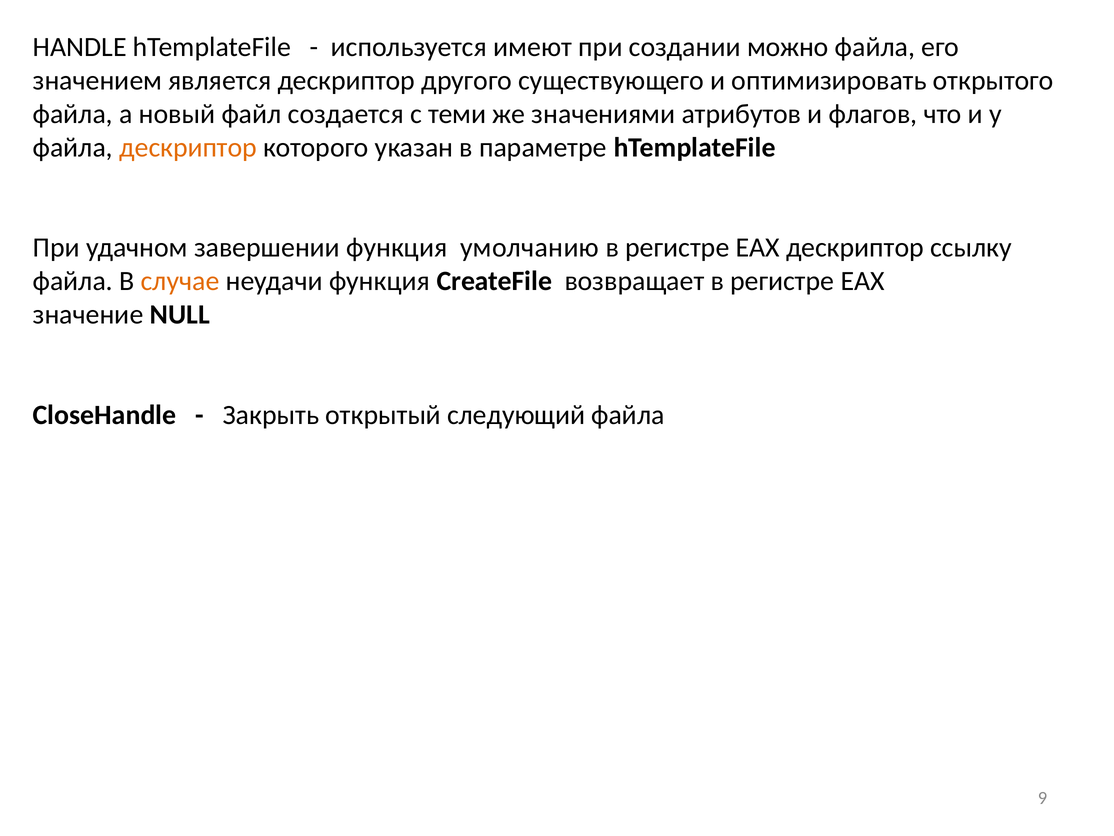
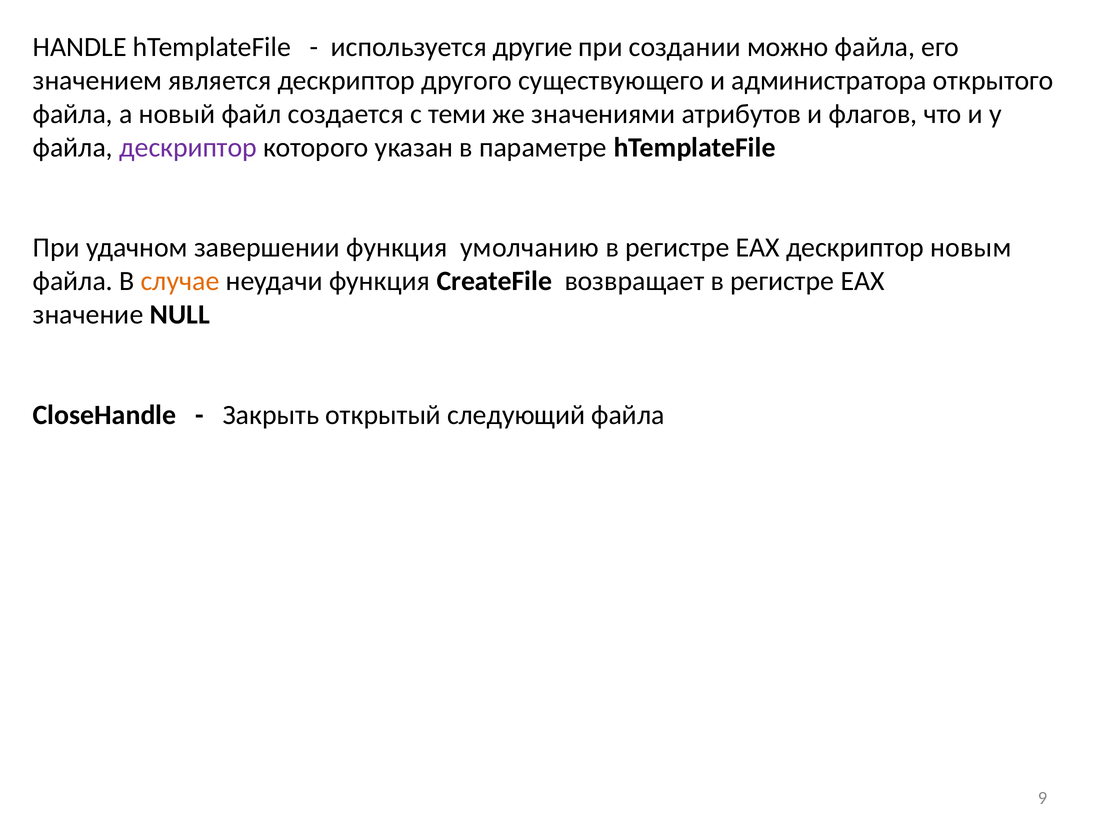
имеют: имеют -> другие (533, 47)
оптимизировать: оптимизировать -> администратора (829, 81)
дескриптор colour: orange -> purple (188, 147)
ссылку: ссылку -> новым (971, 248)
